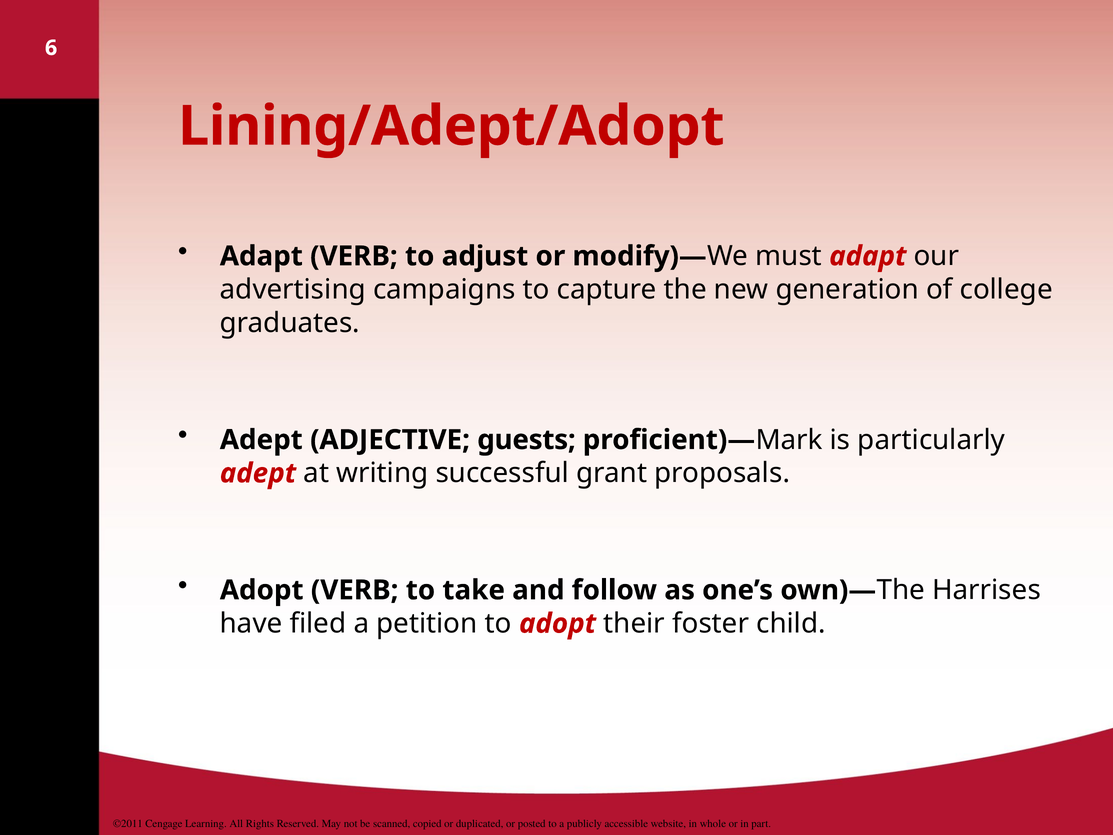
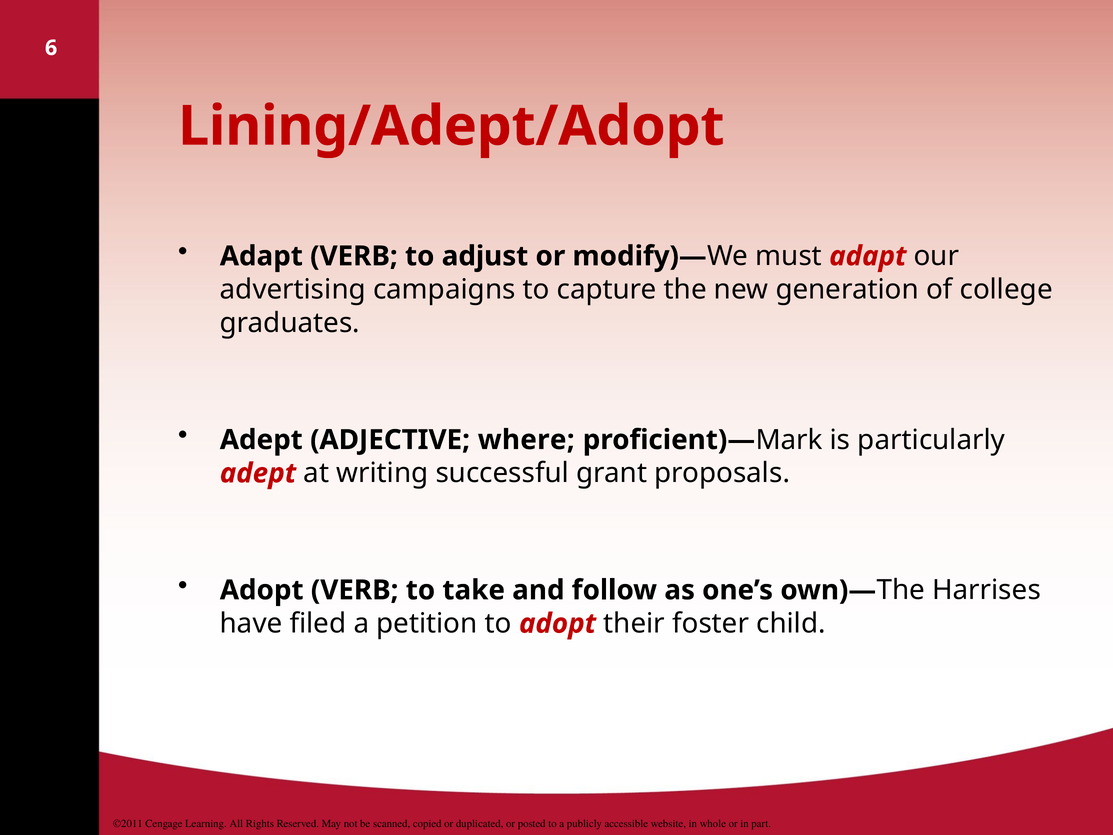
guests: guests -> where (526, 440)
